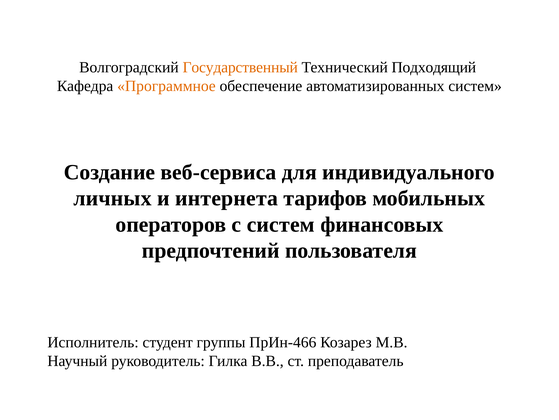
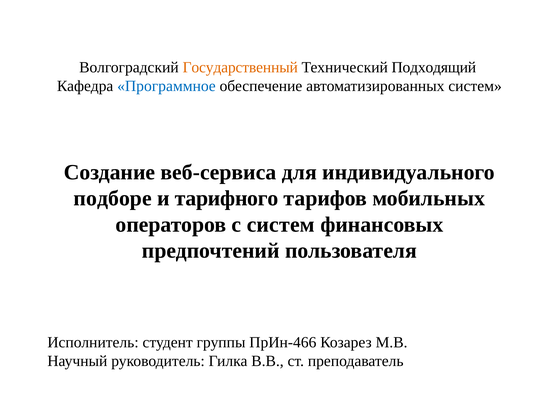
Программное colour: orange -> blue (166, 86)
личных: личных -> подборе (113, 198)
интернета: интернета -> тарифного (227, 198)
